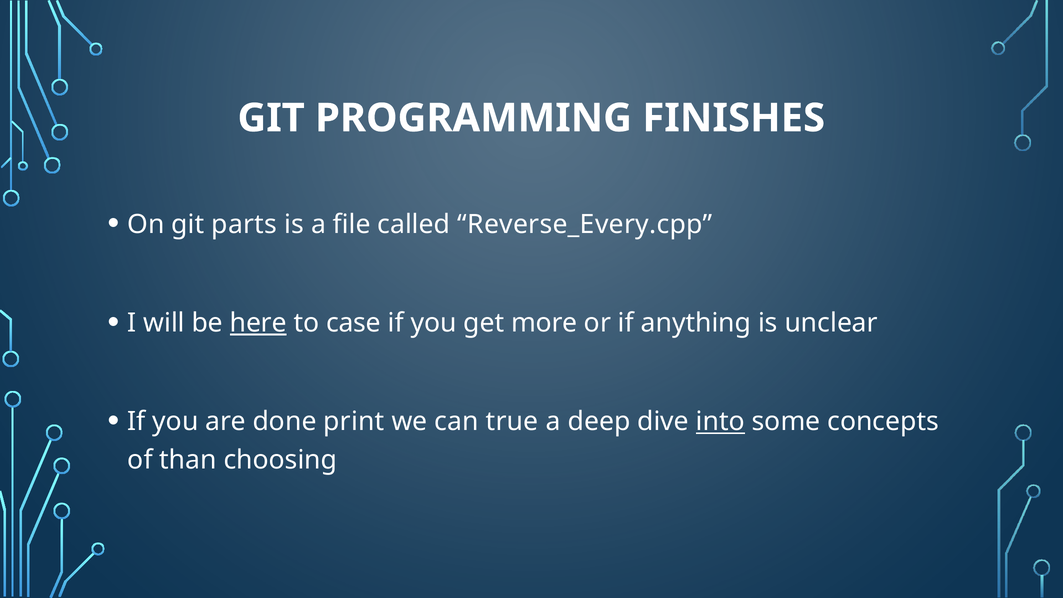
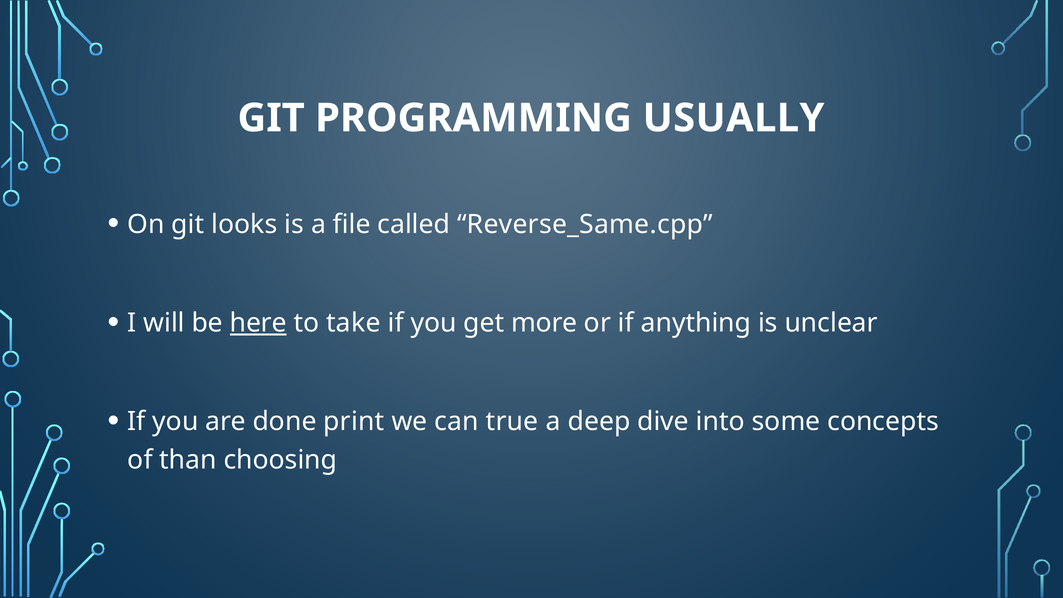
FINISHES: FINISHES -> USUALLY (734, 118)
parts: parts -> looks (244, 224)
Reverse_Every.cpp: Reverse_Every.cpp -> Reverse_Same.cpp (585, 224)
case: case -> take (353, 323)
into underline: present -> none (720, 422)
